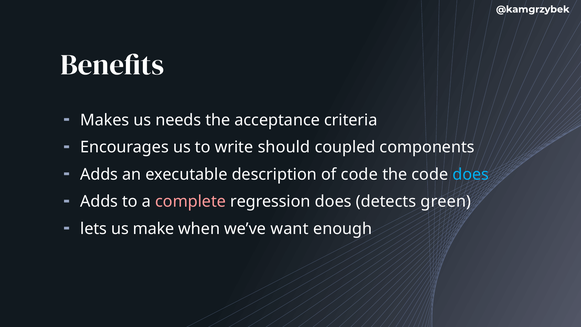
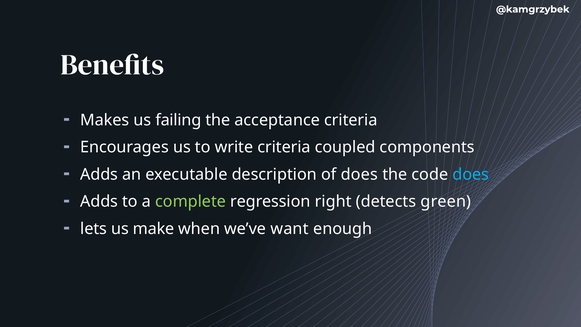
needs: needs -> failing (178, 120)
write should: should -> criteria (284, 147)
of code: code -> does (359, 174)
complete colour: pink -> light green (191, 201)
regression does: does -> right (333, 201)
